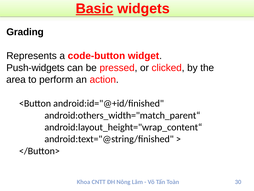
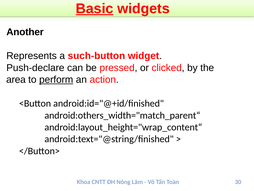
Grading: Grading -> Another (25, 32)
code-button: code-button -> such-button (96, 56)
Push-widgets: Push-widgets -> Push-declare (35, 68)
perform underline: none -> present (56, 79)
